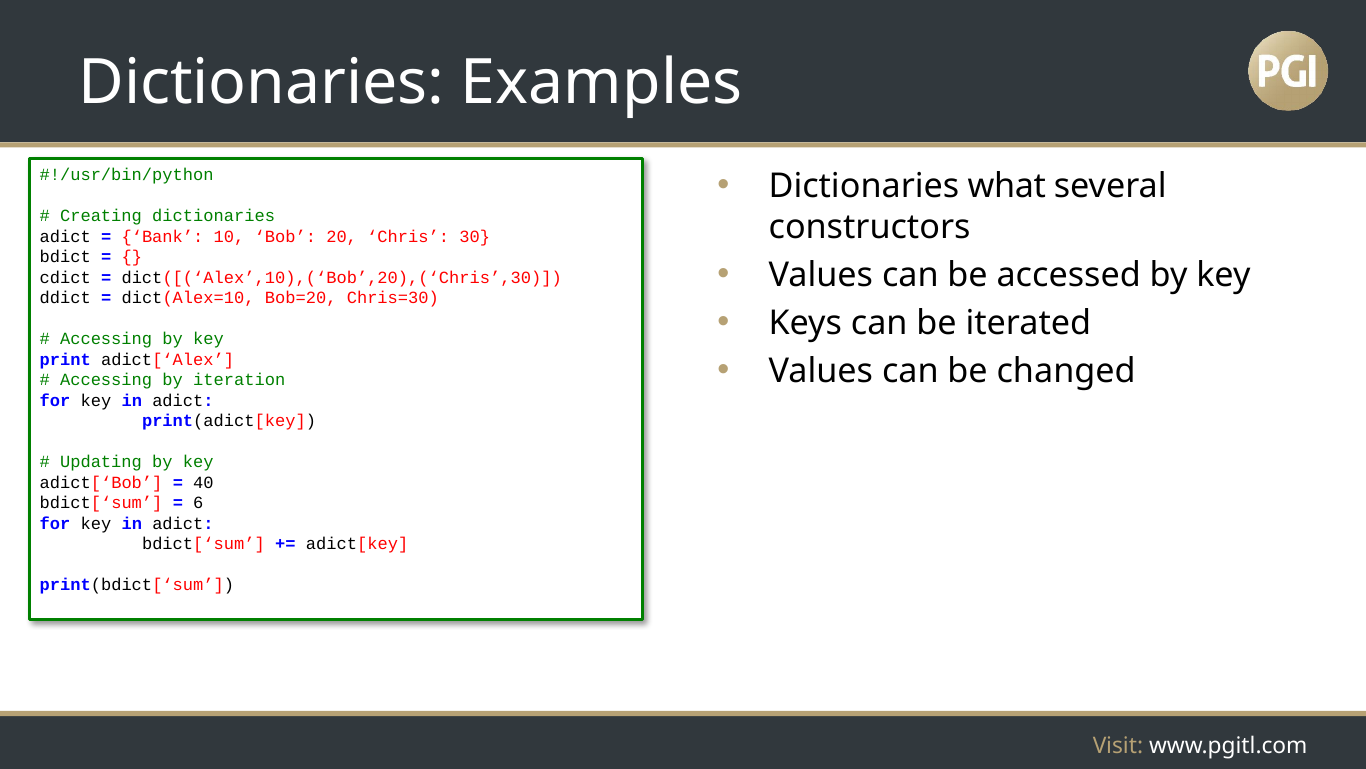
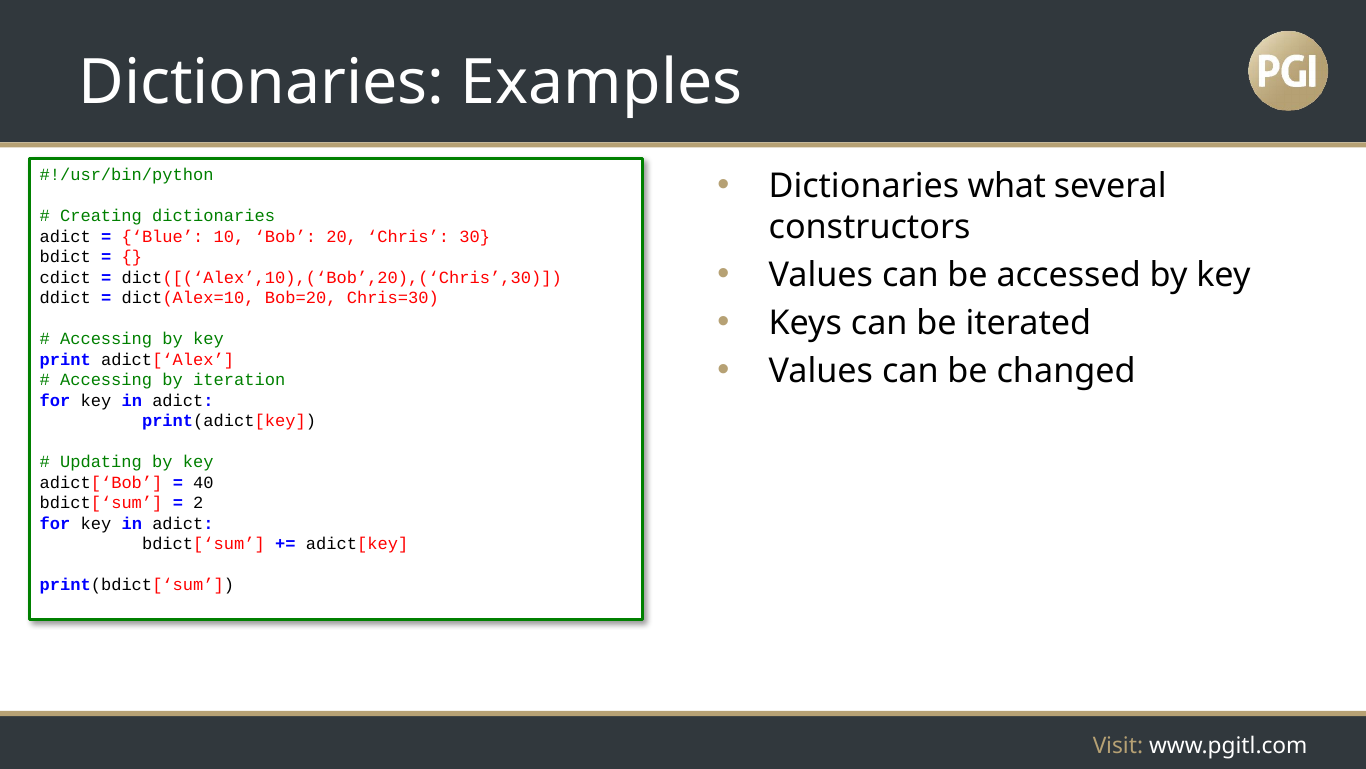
Bank: Bank -> Blue (162, 236)
6: 6 -> 2 (198, 503)
